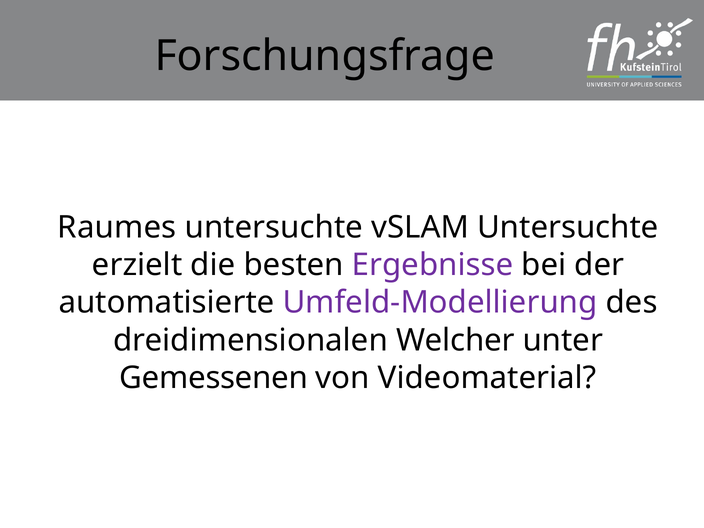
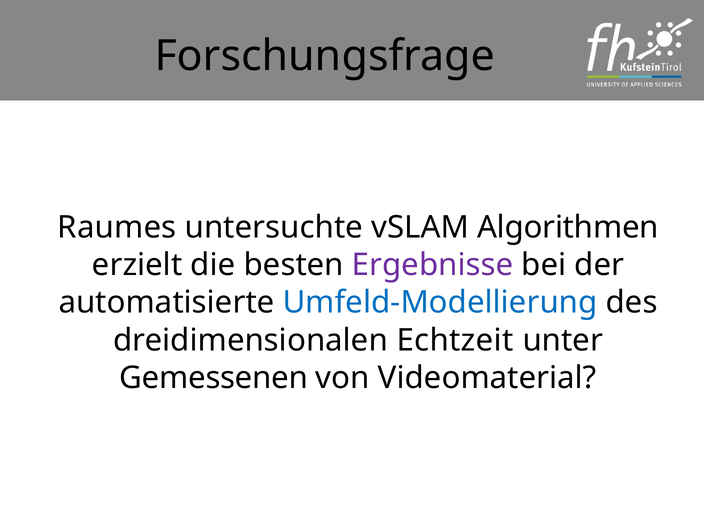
vSLAM Untersuchte: Untersuchte -> Algorithmen (568, 228)
Umfeld-Modellierung colour: purple -> blue (440, 303)
Welcher: Welcher -> Echtzeit (455, 340)
